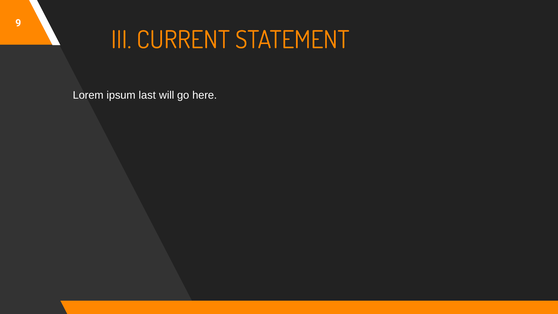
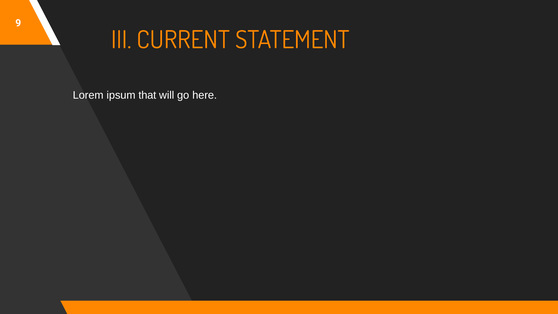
last: last -> that (147, 95)
